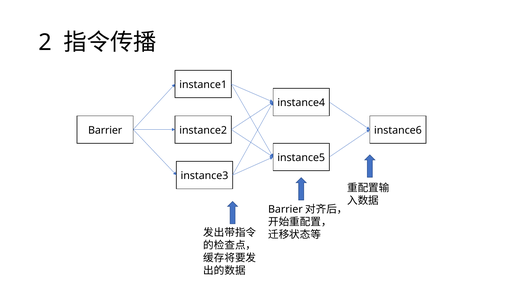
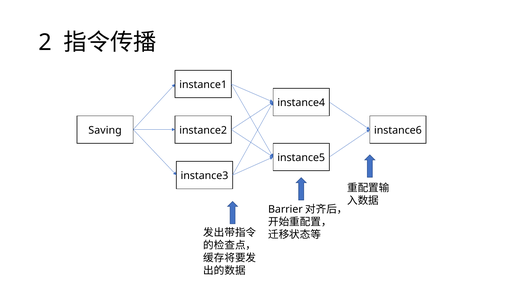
Barrier: Barrier -> Saving (105, 130)
